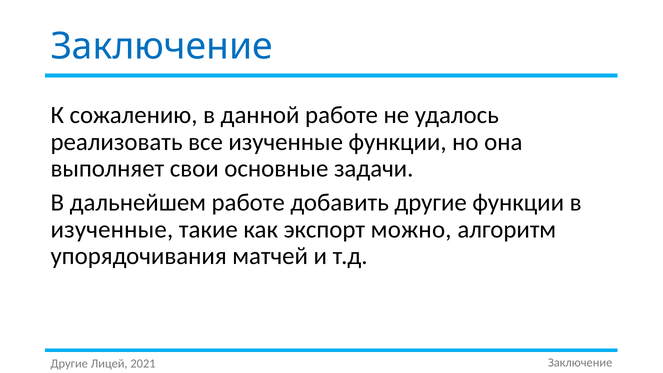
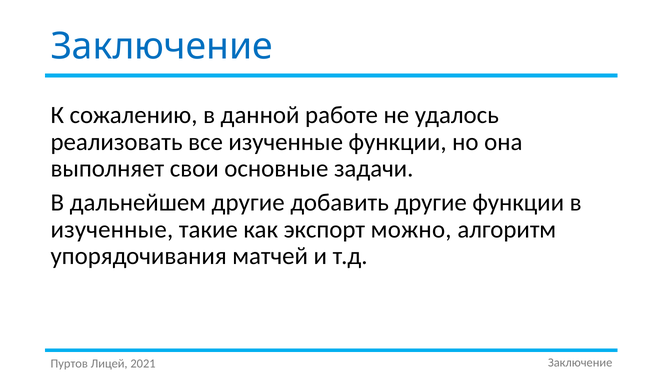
дальнейшем работе: работе -> другие (248, 203)
Другие: Другие -> Пуртов (69, 364)
